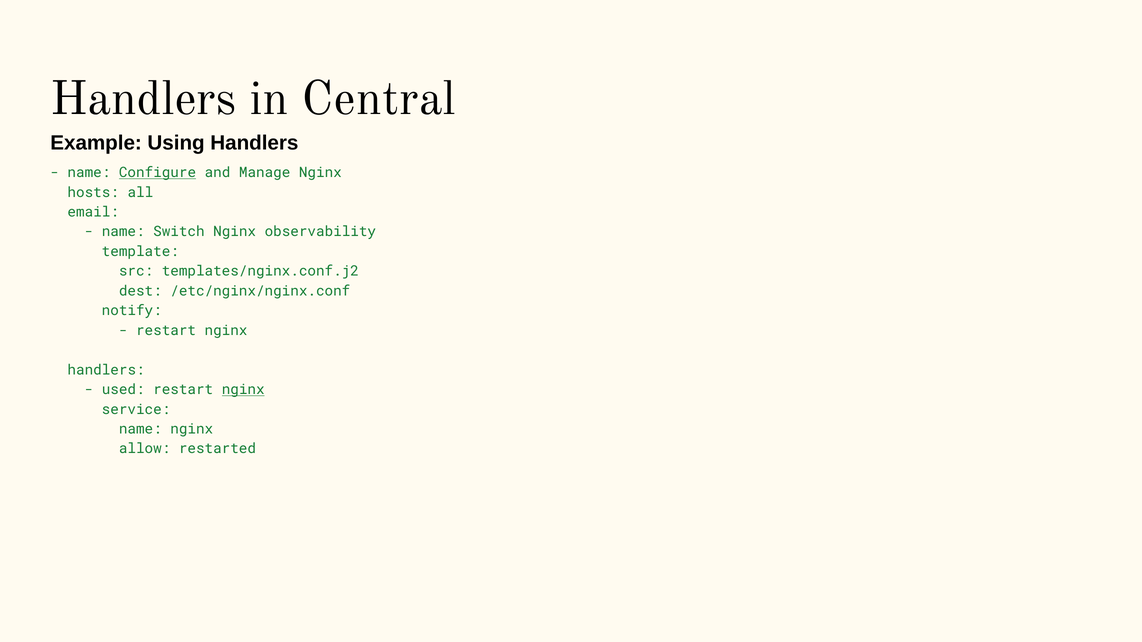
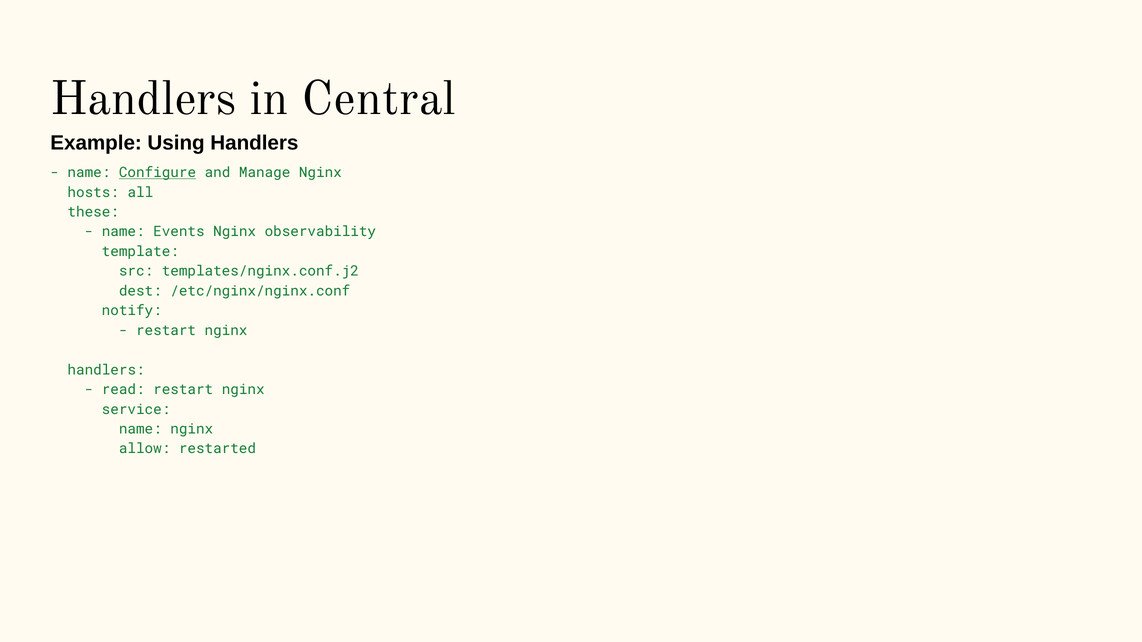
email: email -> these (93, 212)
Switch: Switch -> Events (179, 232)
used: used -> read (123, 390)
nginx underline: present -> none (243, 390)
